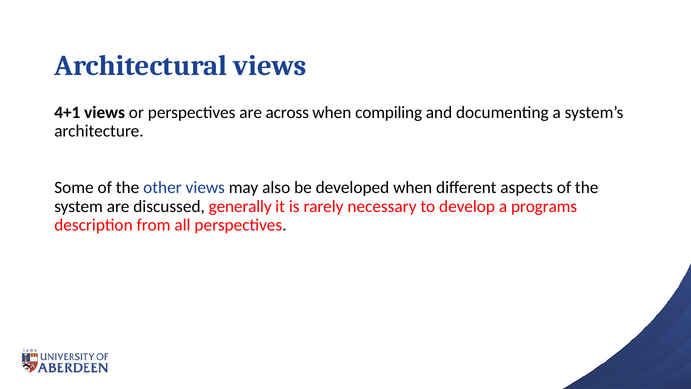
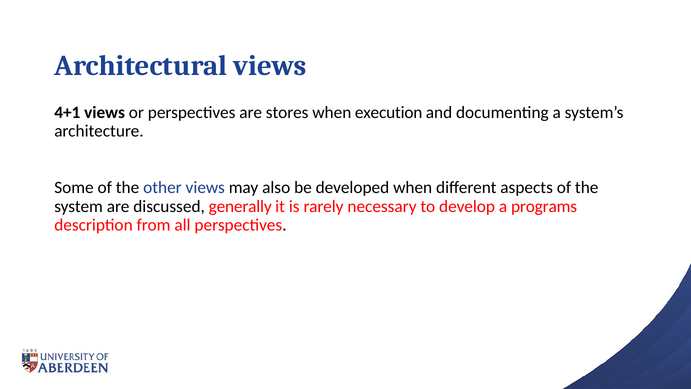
across: across -> stores (287, 112)
compiling: compiling -> execution (389, 112)
